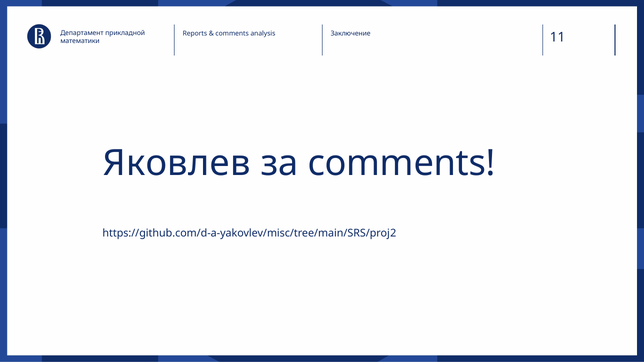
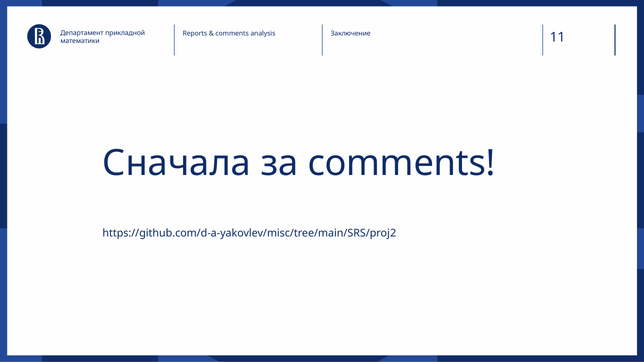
Яковлев: Яковлев -> Сначала (177, 163)
